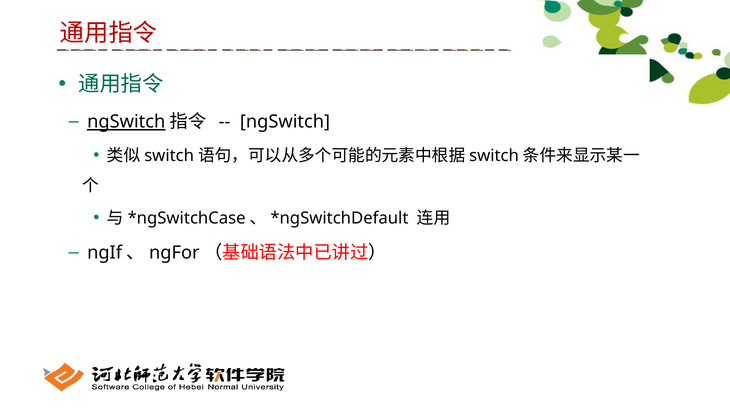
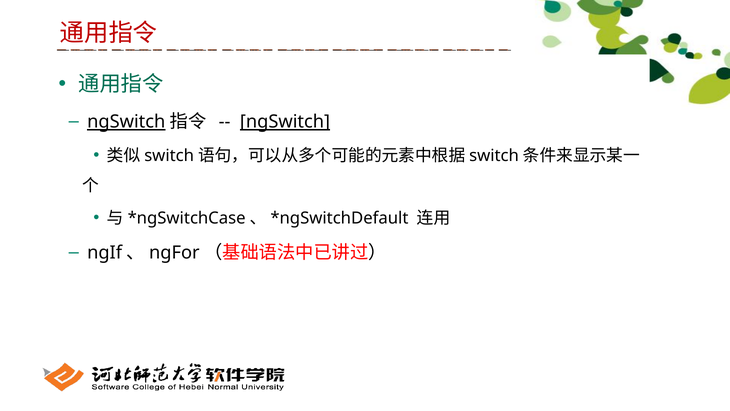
ngSwitch underline: none -> present (285, 122)
